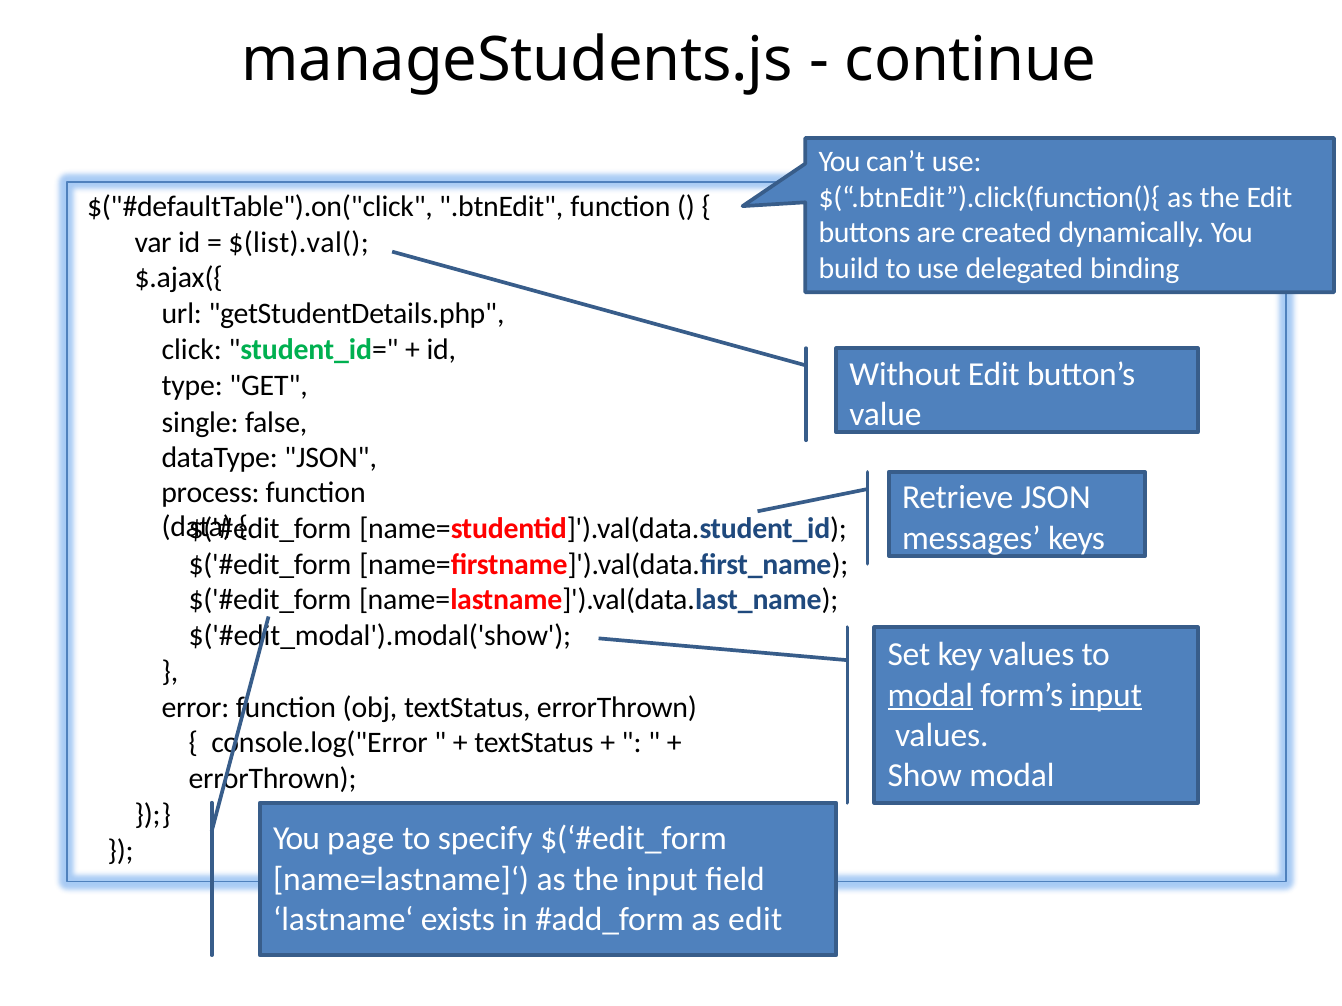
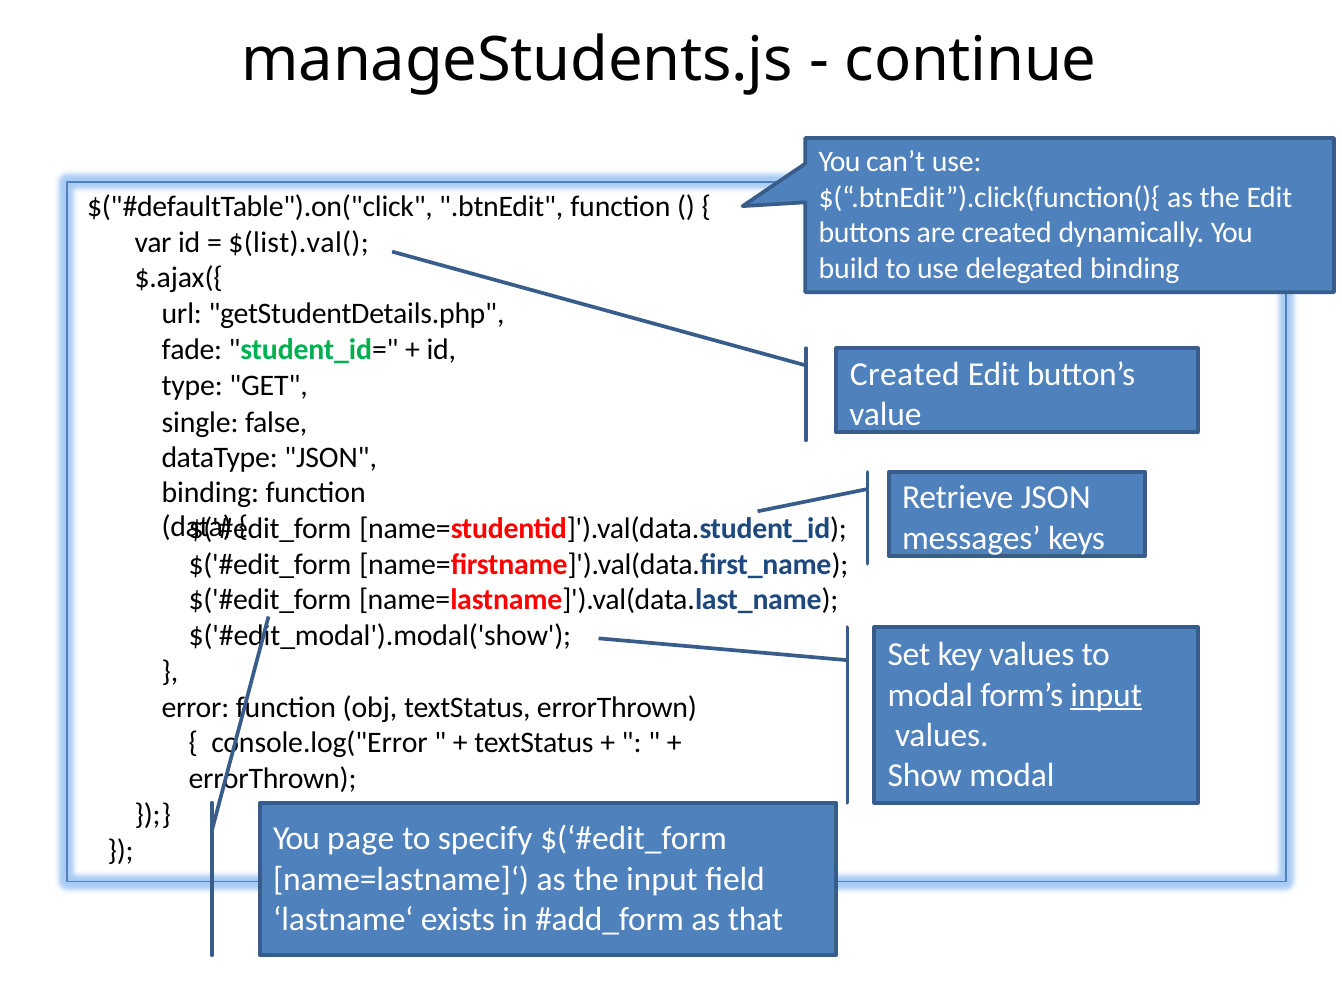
click: click -> fade (192, 350)
Without: Without -> Created (905, 375)
process: process -> binding (210, 493)
modal underline: present -> none (930, 695)
as edit: edit -> that (756, 920)
